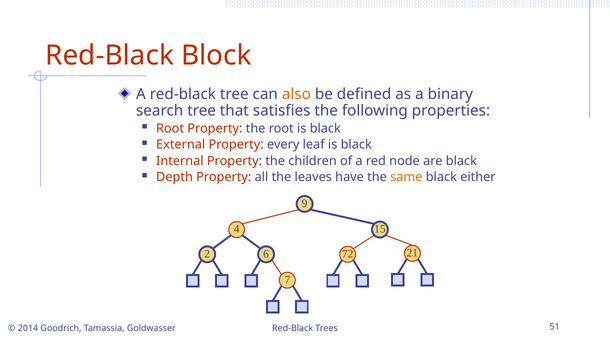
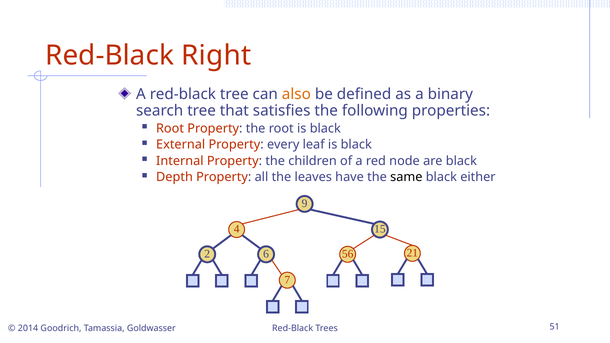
Block: Block -> Right (216, 55)
same colour: orange -> black (406, 177)
72: 72 -> 56 (348, 254)
